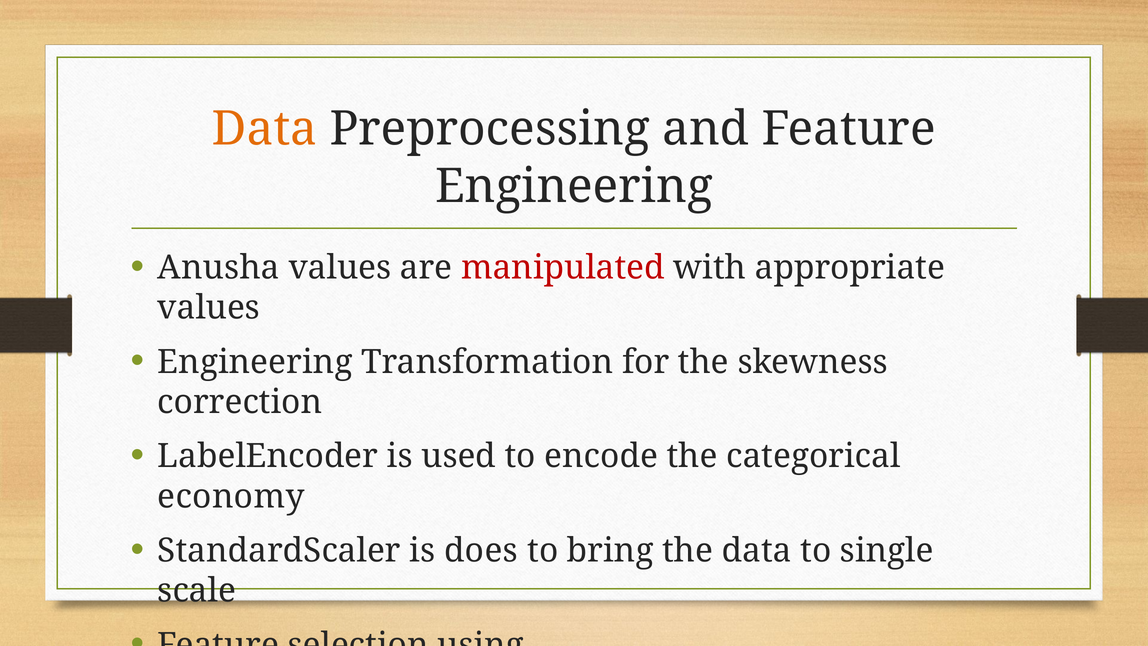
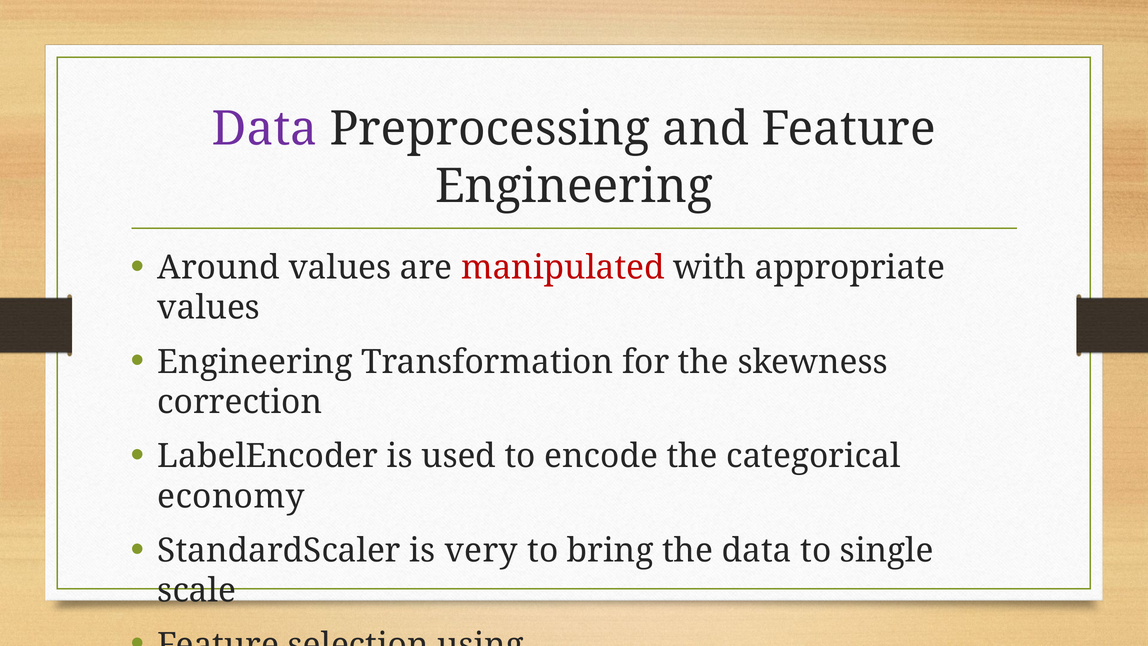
Data colour: orange -> purple (265, 129)
Anusha: Anusha -> Around (219, 268)
does: does -> very (481, 550)
